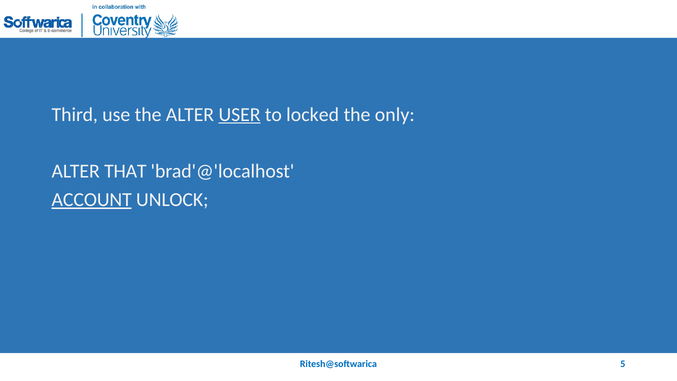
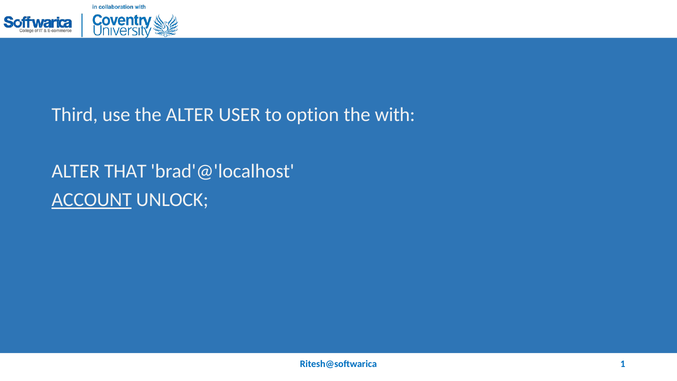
USER underline: present -> none (240, 114)
locked: locked -> option (313, 114)
only: only -> with (395, 114)
5: 5 -> 1 (623, 364)
